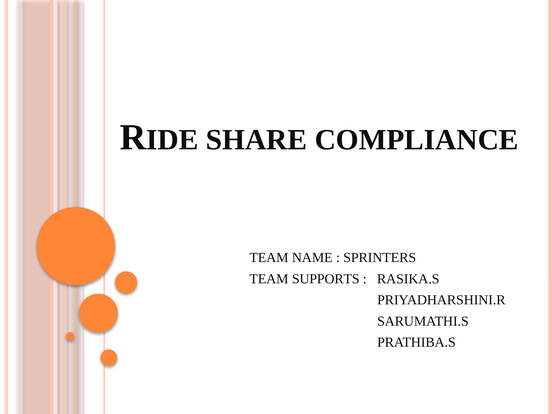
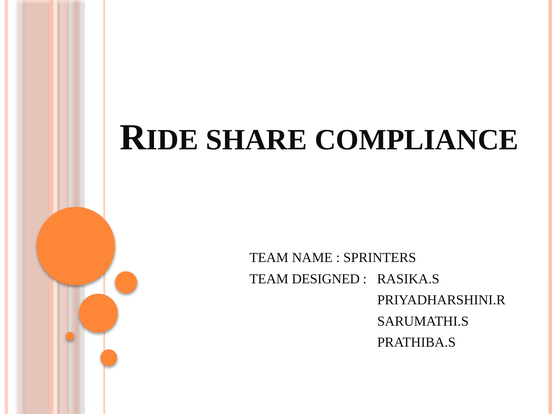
SUPPORTS: SUPPORTS -> DESIGNED (326, 279)
